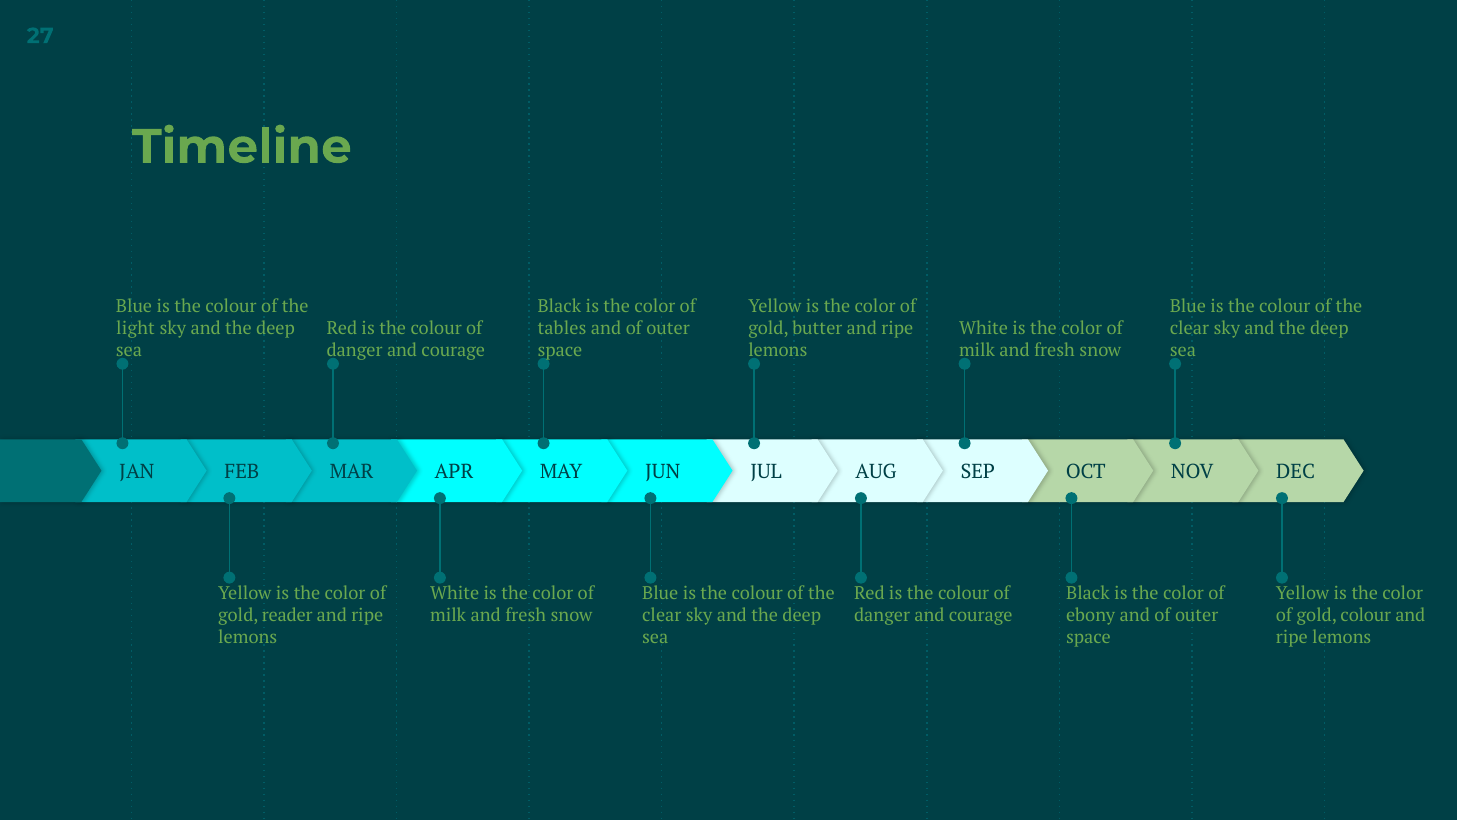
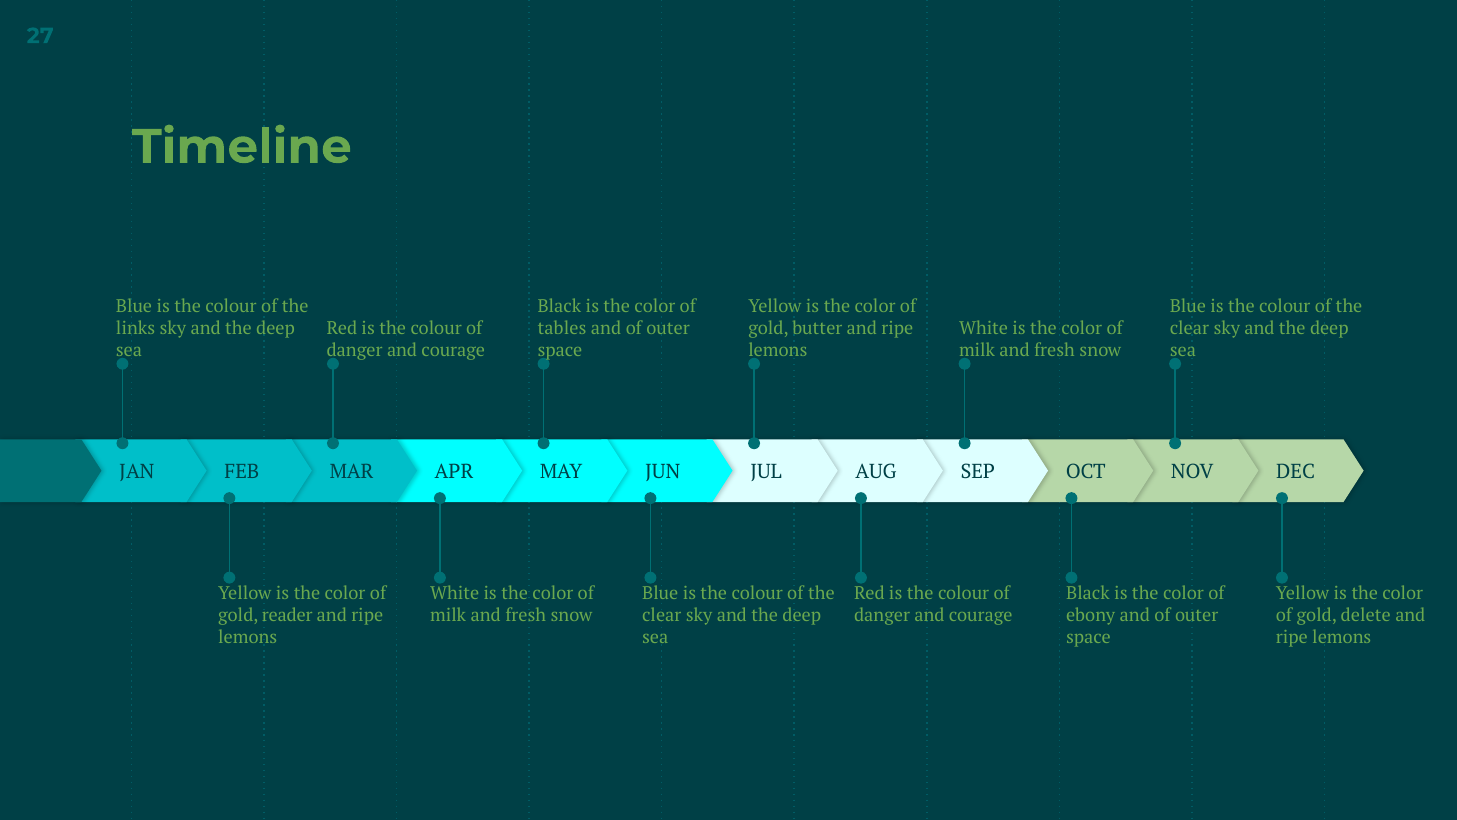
light: light -> links (136, 329)
gold colour: colour -> delete (1366, 615)
